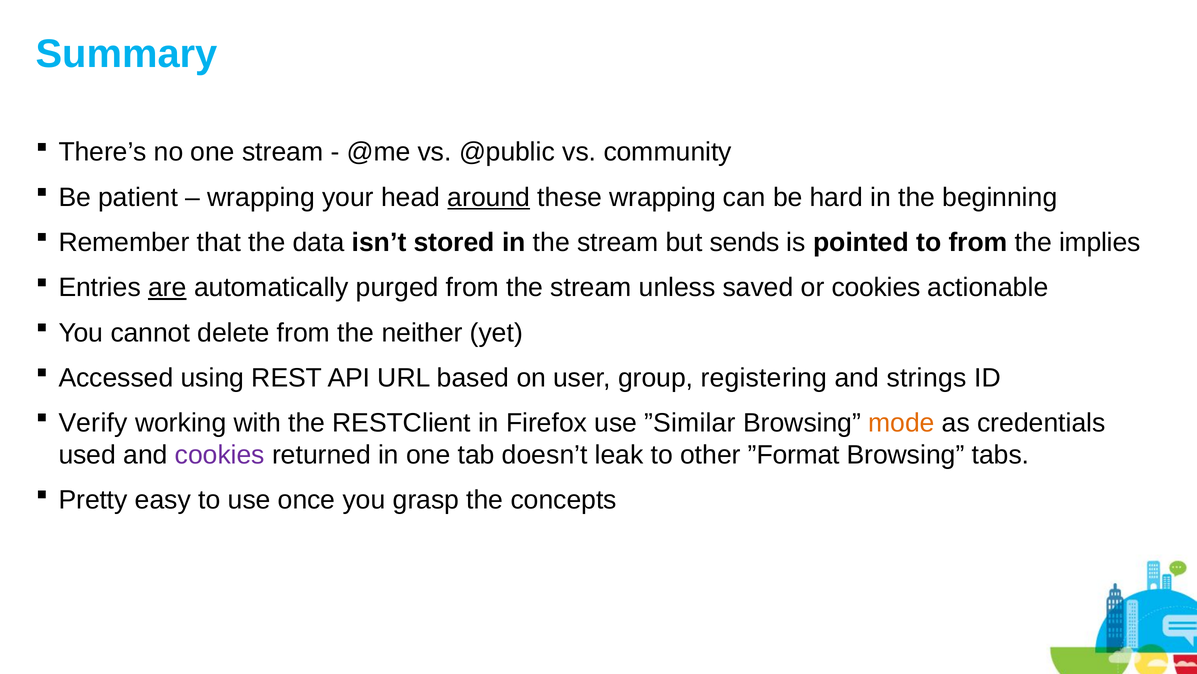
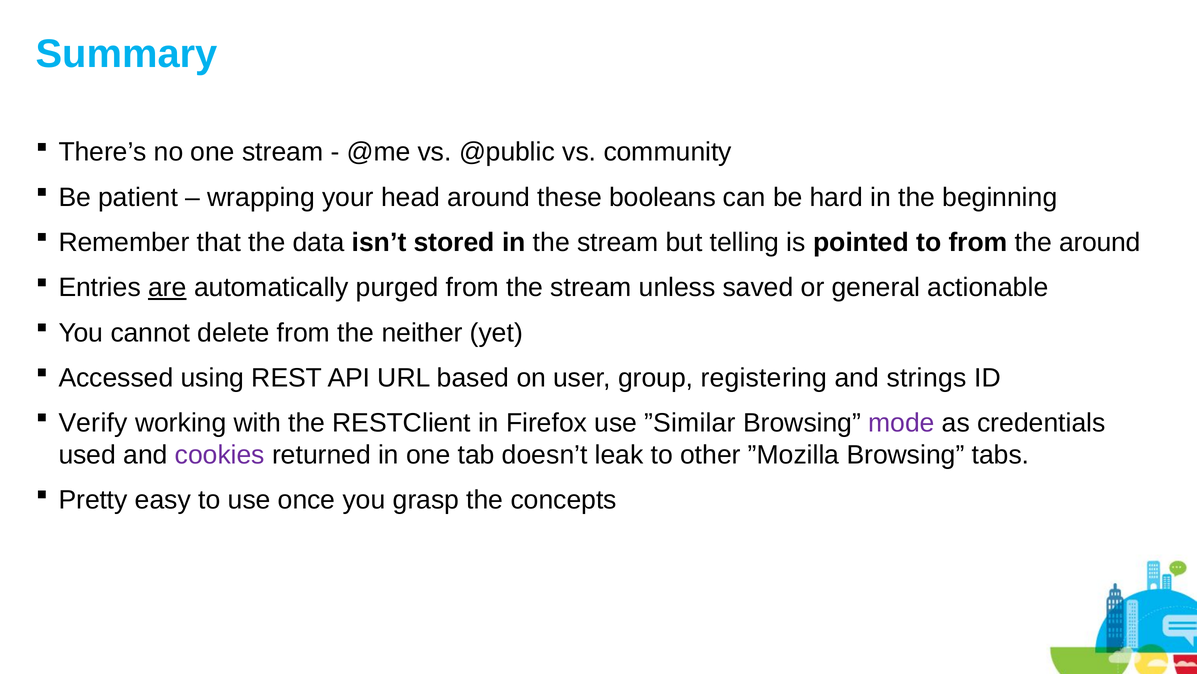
around underline: present -> none (489, 197)
these wrapping: wrapping -> booleans (663, 197)
sends: sends -> telling (744, 242)
the implies: implies -> around (1100, 242)
or cookies: cookies -> general (876, 288)
mode colour: orange -> purple (901, 423)
”Format: ”Format -> ”Mozilla (794, 455)
